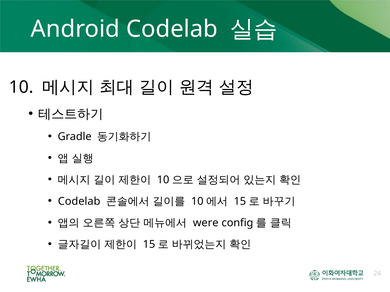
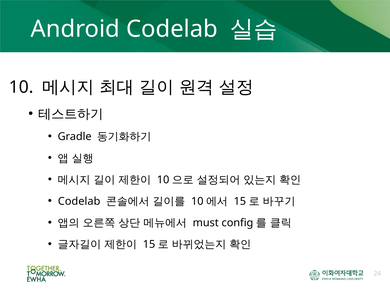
were: were -> must (206, 223)
